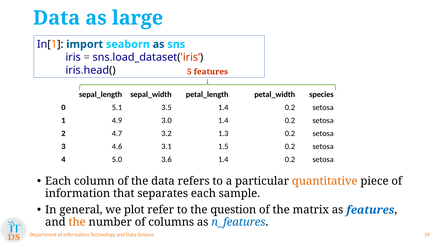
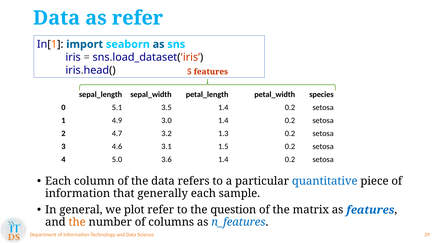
as large: large -> refer (138, 18)
quantitative colour: orange -> blue (325, 182)
separates: separates -> generally (163, 194)
